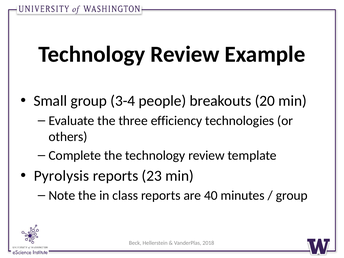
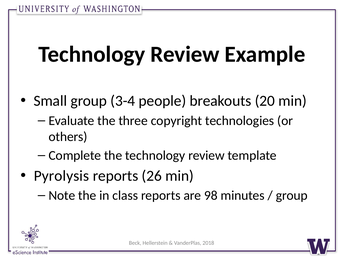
efficiency: efficiency -> copyright (176, 121)
23: 23 -> 26 (152, 176)
40: 40 -> 98 (211, 196)
